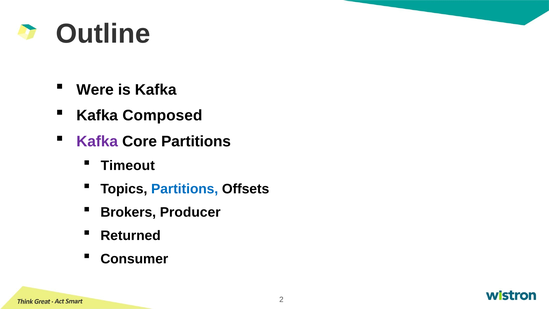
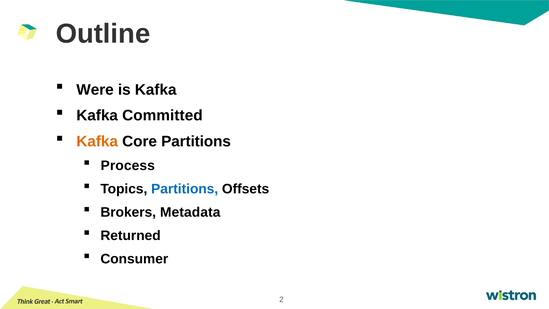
Composed: Composed -> Committed (162, 116)
Kafka colour: purple -> orange (97, 141)
Timeout: Timeout -> Process (128, 166)
Producer: Producer -> Metadata (190, 212)
